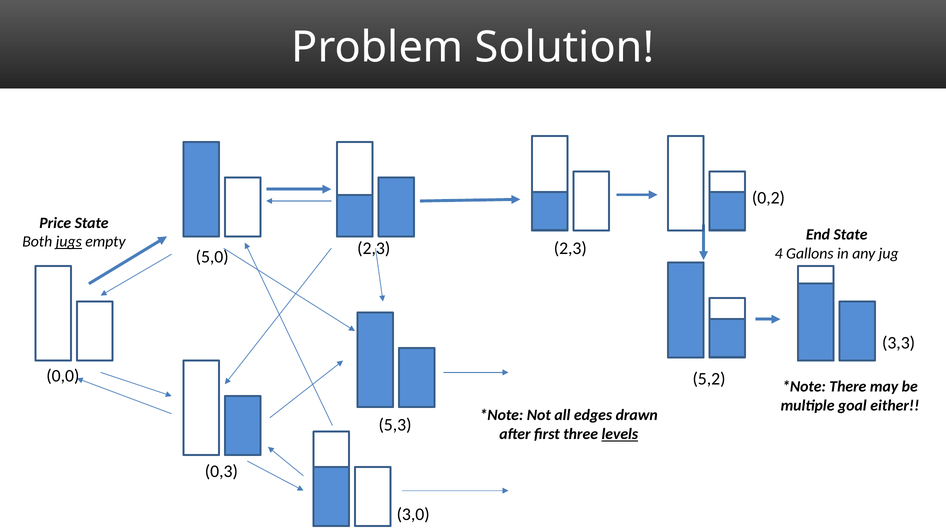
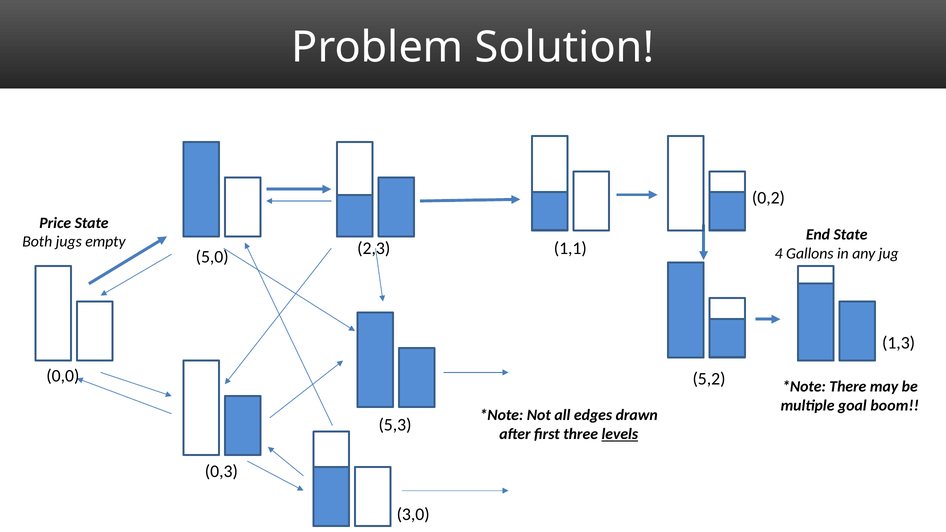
jugs underline: present -> none (69, 242)
2,3: 2,3 -> 1,1 (570, 249)
3,3: 3,3 -> 1,3 (899, 343)
either: either -> boom (895, 405)
